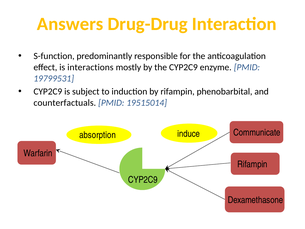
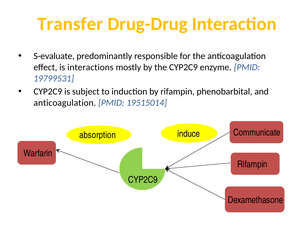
Answers: Answers -> Transfer (70, 24)
S-function: S-function -> S-evaluate (54, 56)
counterfactuals: counterfactuals -> anticoagulation (65, 103)
